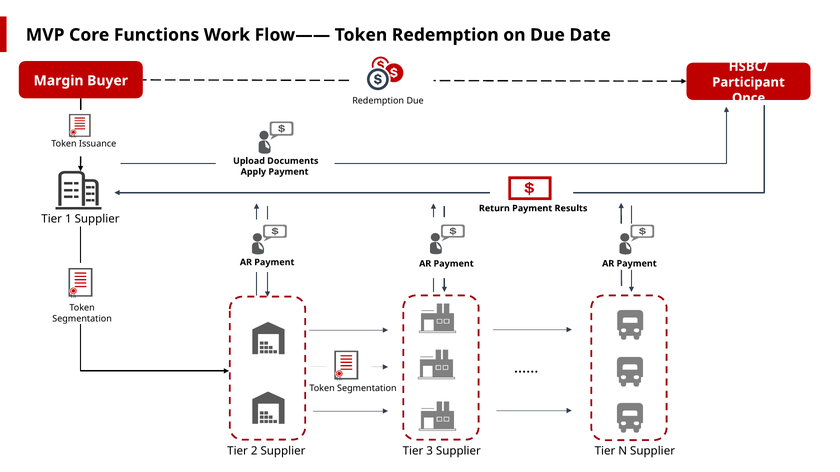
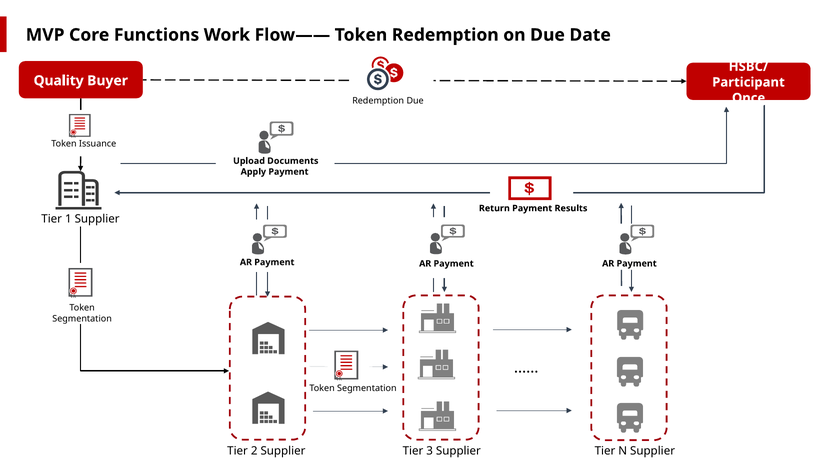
Margin: Margin -> Quality (59, 81)
